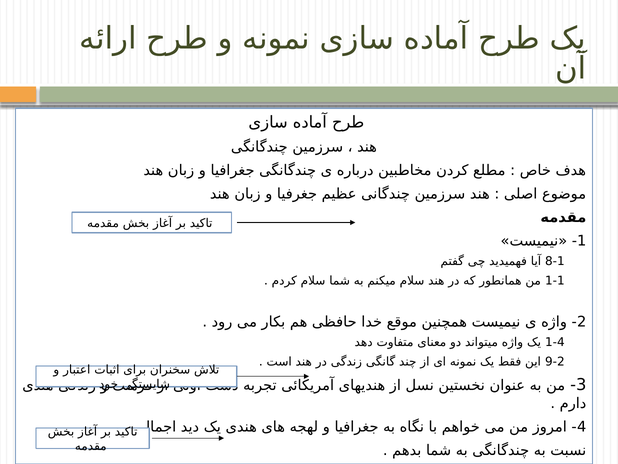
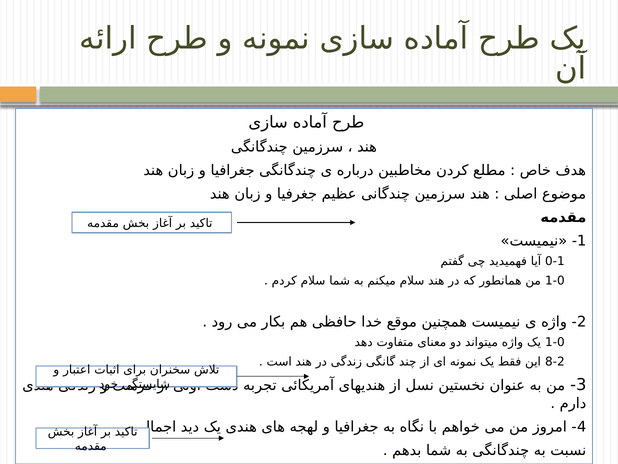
8-1: 8-1 -> 0-1 (555, 261)
1-1: 1-1 -> 1-0 (555, 280)
1-4: 1-4 -> 1-0 (555, 342)
9-2: 9-2 -> 8-2 (555, 361)
